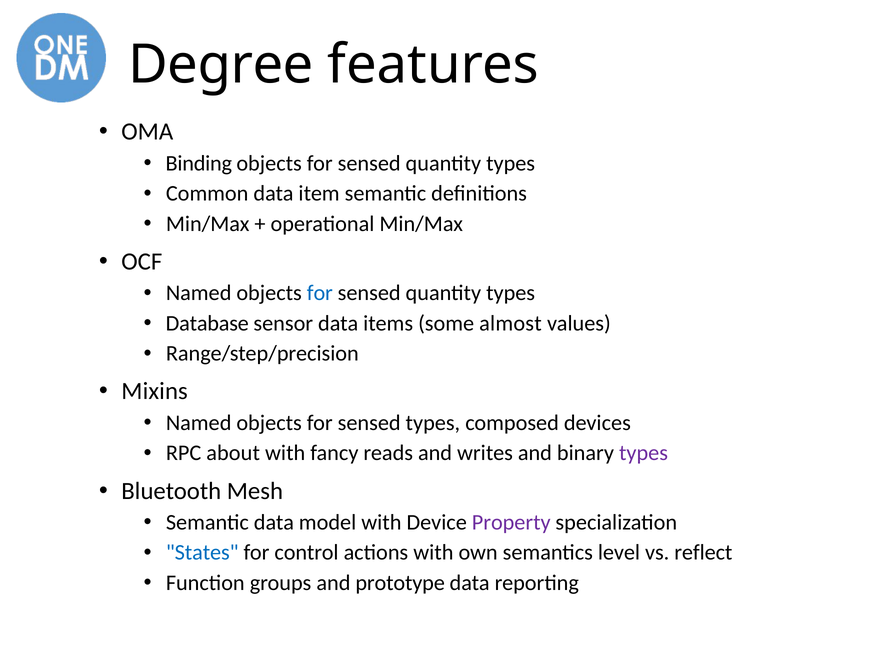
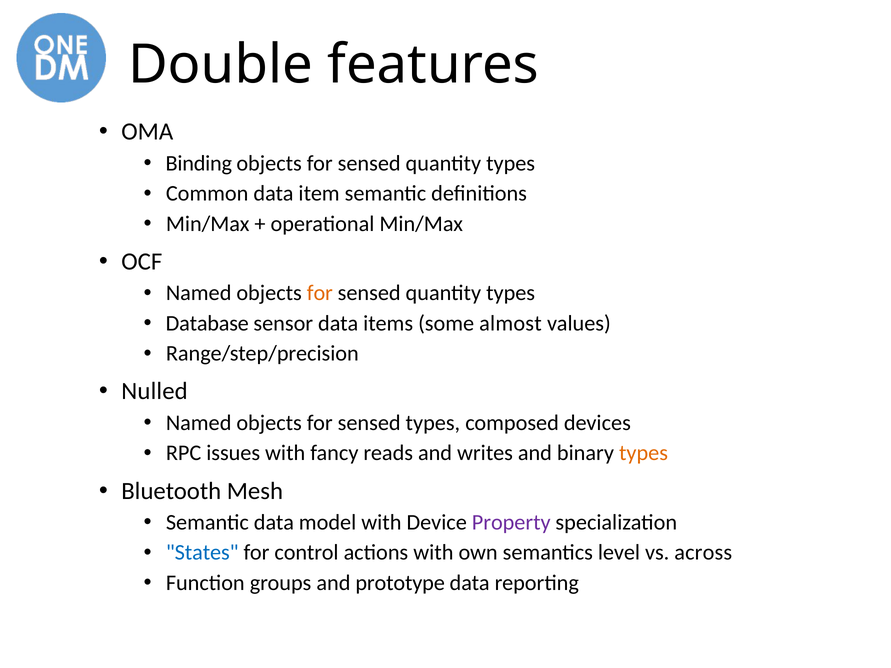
Degree: Degree -> Double (221, 65)
for colour: blue -> orange (320, 293)
Mixins: Mixins -> Nulled (155, 391)
about: about -> issues (233, 453)
types colour: purple -> orange (644, 453)
reflect: reflect -> across (703, 553)
